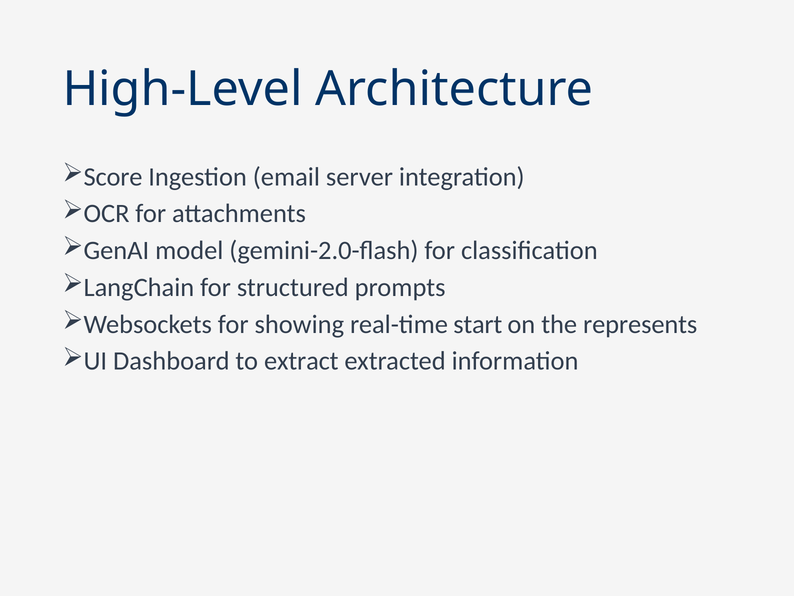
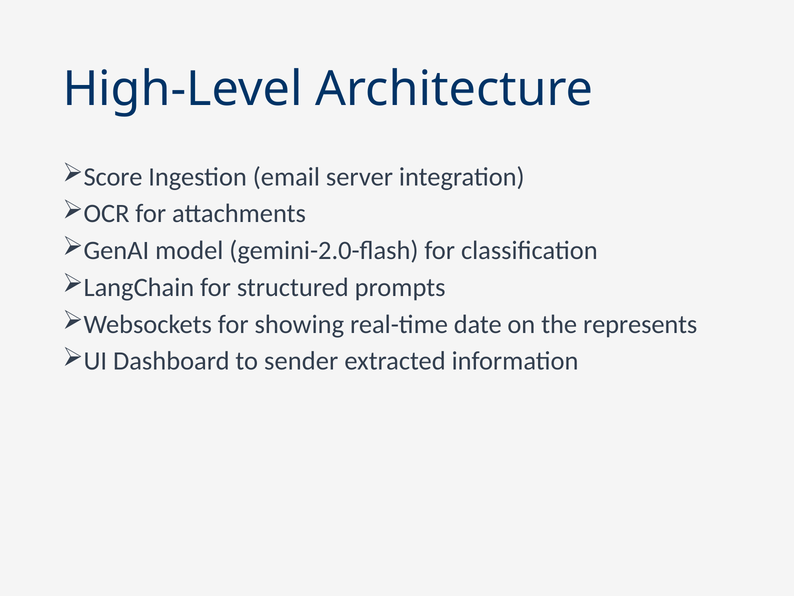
start: start -> date (478, 324)
extract: extract -> sender (301, 361)
